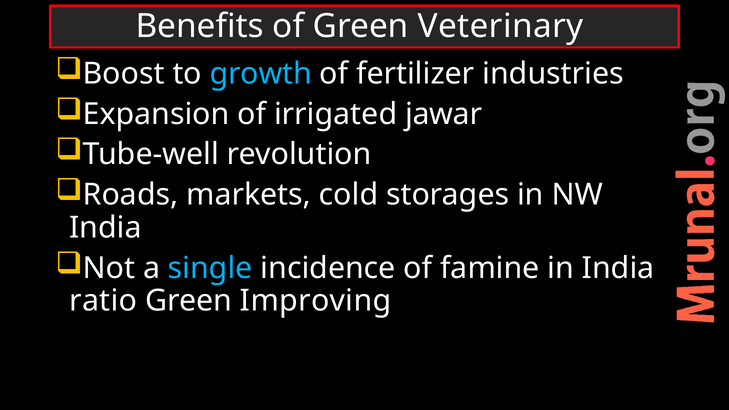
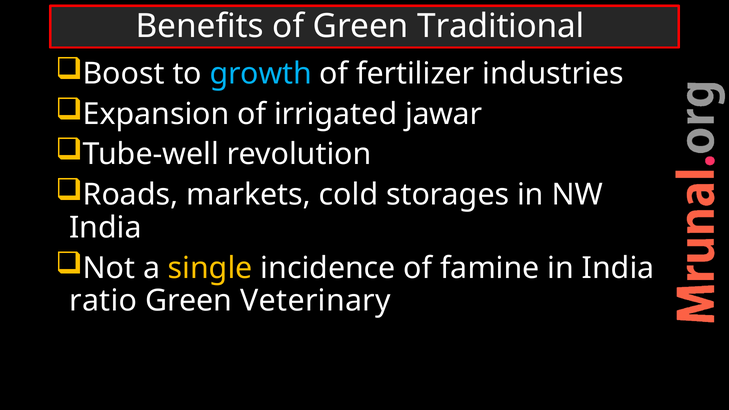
Veterinary: Veterinary -> Traditional (501, 26)
single colour: light blue -> yellow (210, 268)
Improving: Improving -> Veterinary (316, 301)
